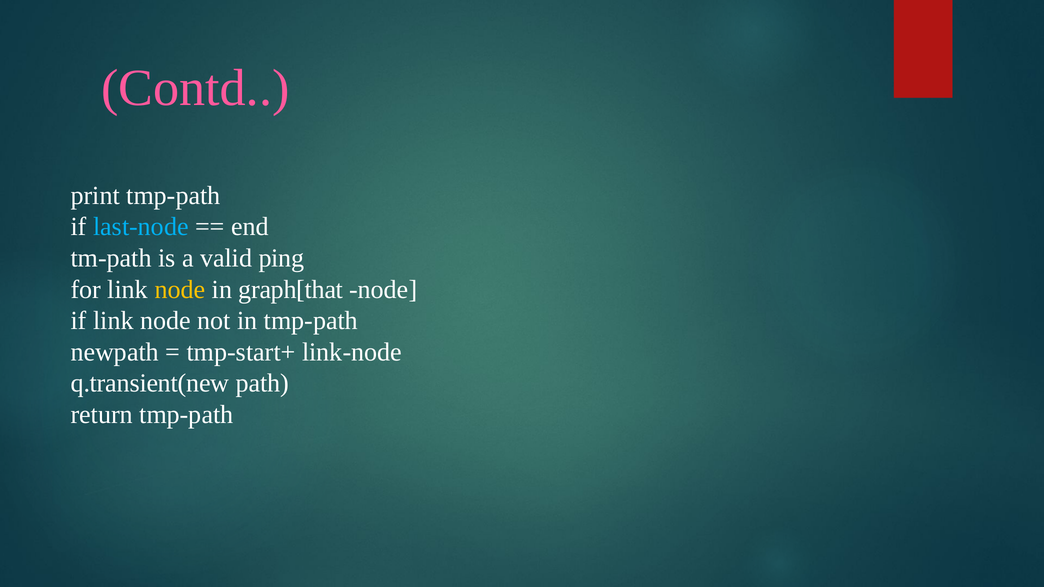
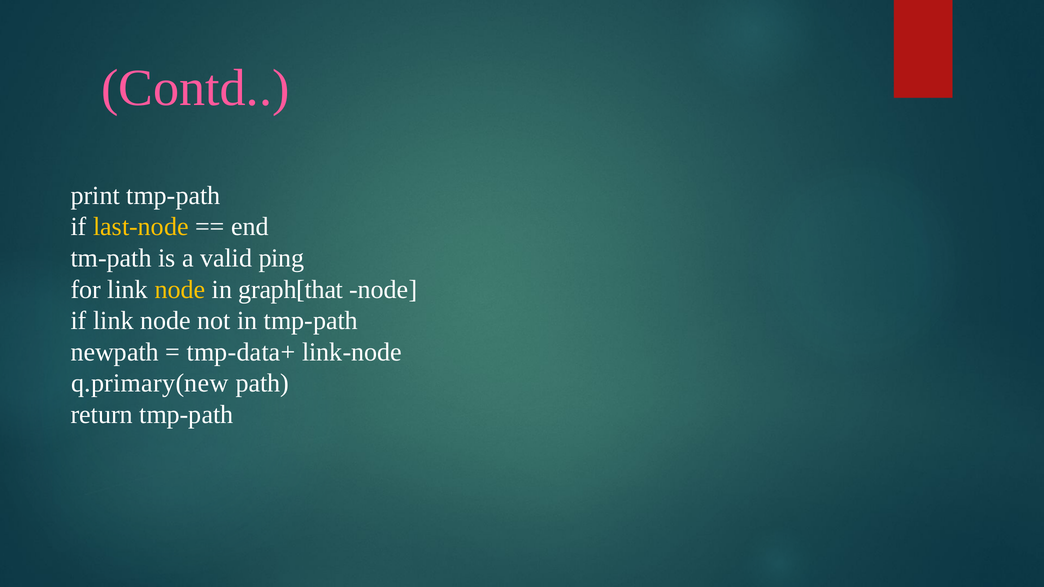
last-node colour: light blue -> yellow (141, 227)
tmp-start+: tmp-start+ -> tmp-data+ (241, 352)
q.transient(new: q.transient(new -> q.primary(new (150, 384)
